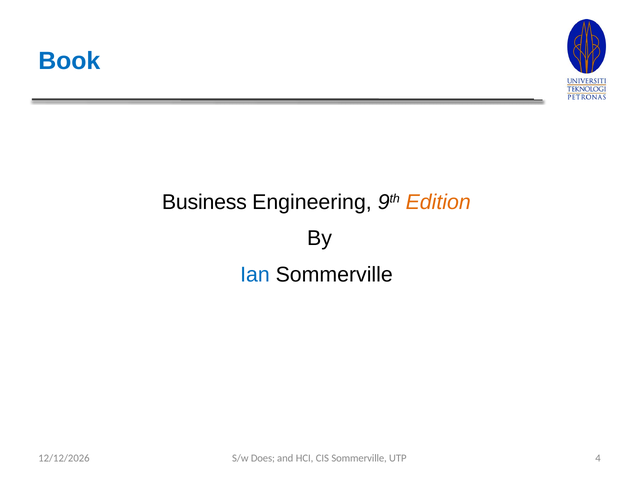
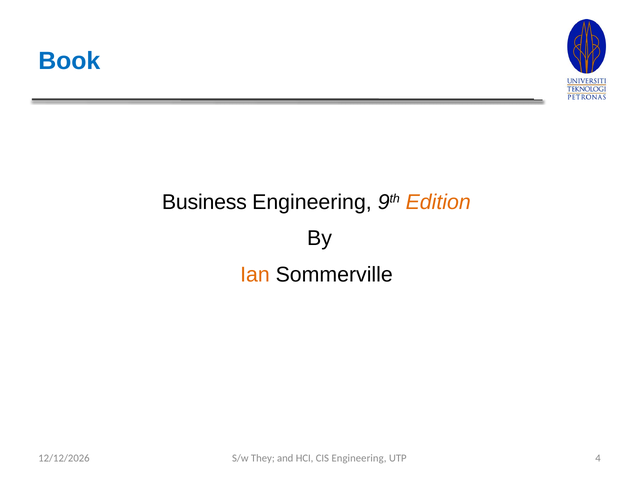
Ian colour: blue -> orange (255, 274)
Does: Does -> They (263, 458)
CIS Sommerville: Sommerville -> Engineering (359, 458)
